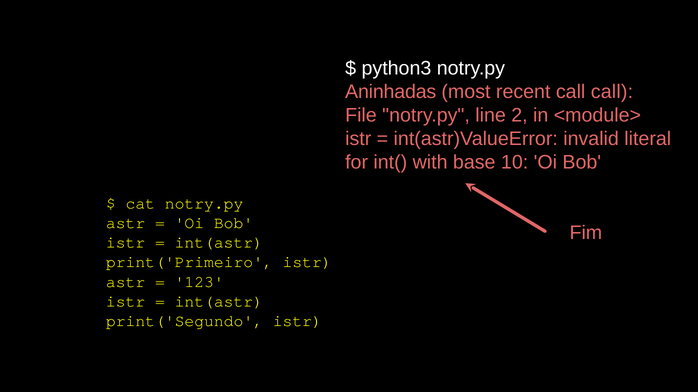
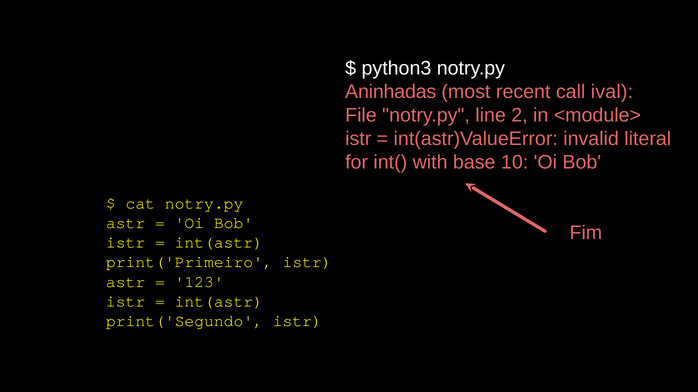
call call: call -> ival (612, 92)
